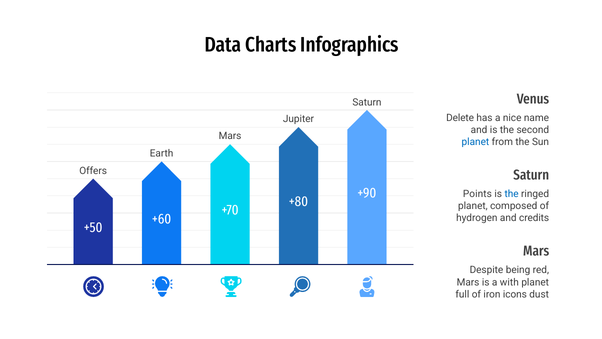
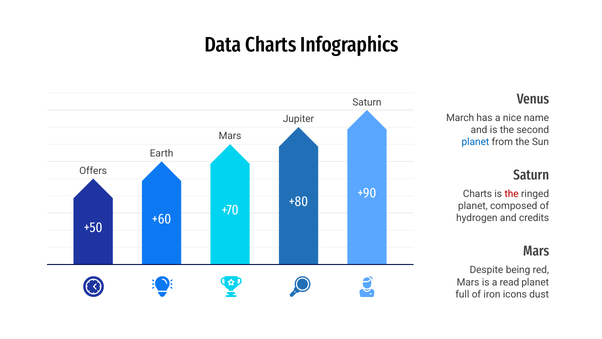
Delete: Delete -> March (460, 118)
Points: Points -> Charts (477, 194)
the colour: blue -> red (512, 194)
with: with -> read (509, 282)
